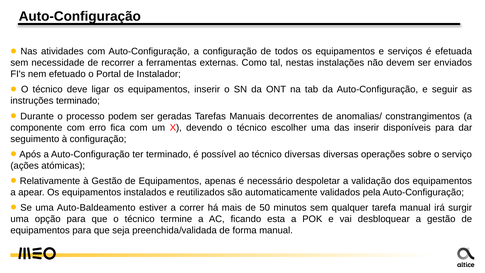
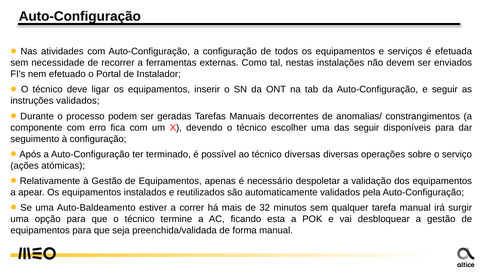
instruções terminado: terminado -> validados (78, 101)
das inserir: inserir -> seguir (366, 127)
50: 50 -> 32 (265, 208)
